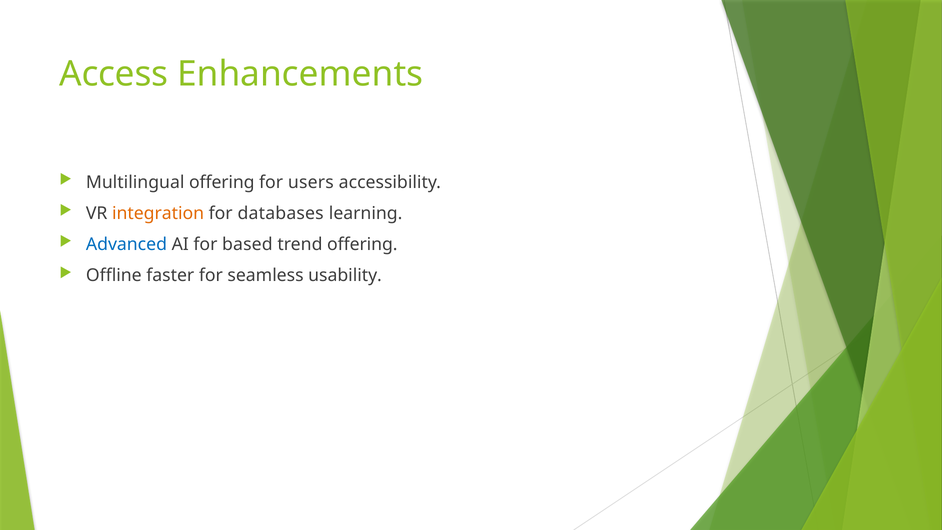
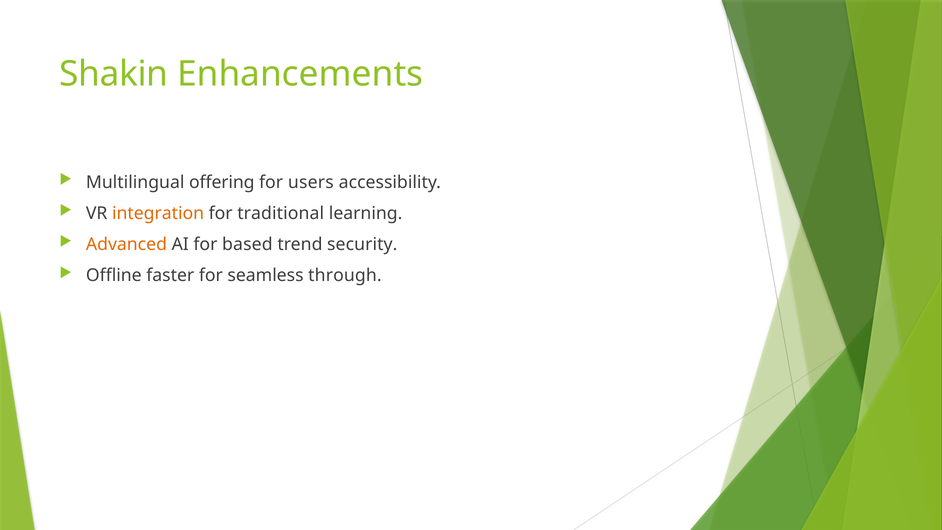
Access: Access -> Shakin (114, 74)
databases: databases -> traditional (281, 213)
Advanced colour: blue -> orange (126, 244)
trend offering: offering -> security (362, 244)
usability: usability -> through (345, 275)
